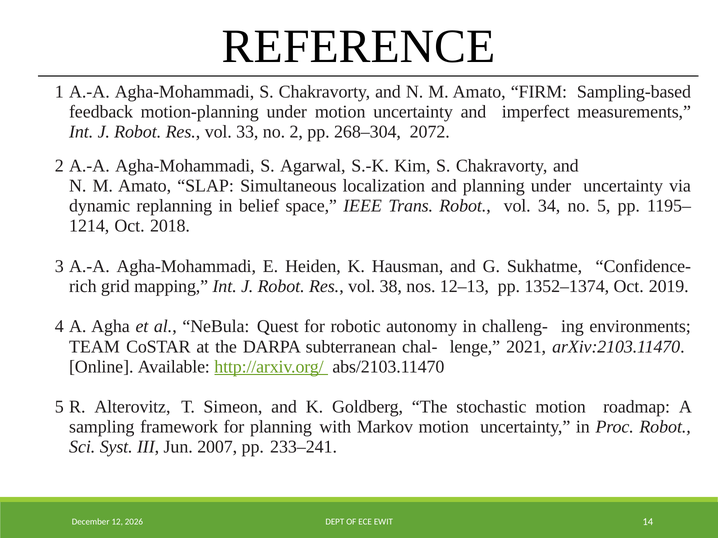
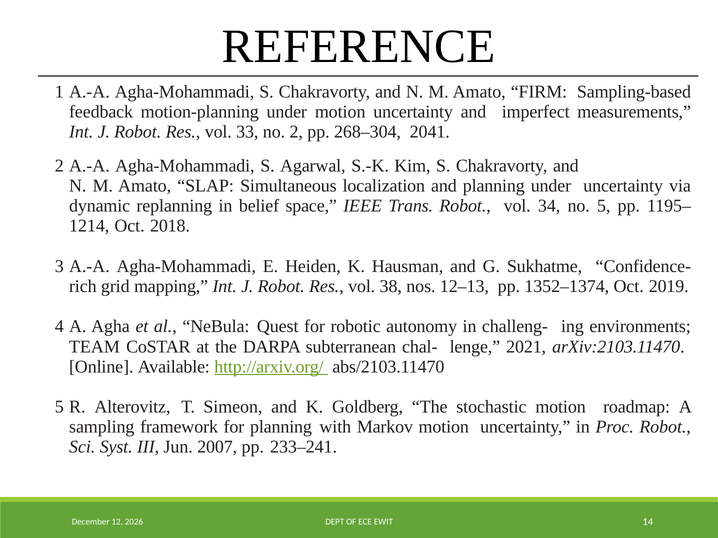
2072: 2072 -> 2041 (430, 132)
